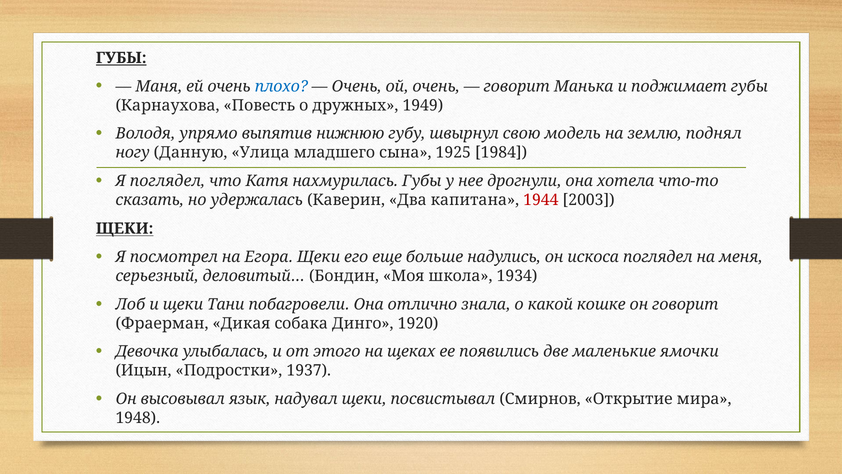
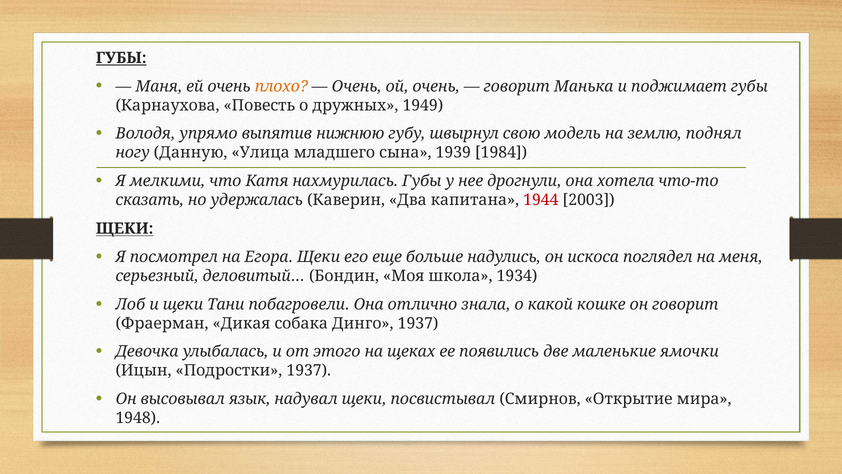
плохо colour: blue -> orange (281, 86)
1925: 1925 -> 1939 (453, 153)
Я поглядел: поглядел -> мелкими (167, 181)
Динго 1920: 1920 -> 1937 (418, 323)
